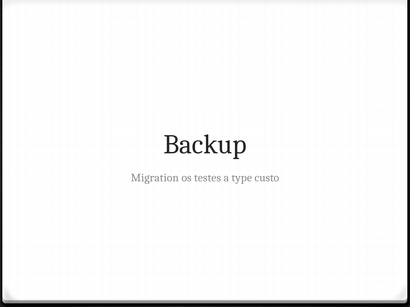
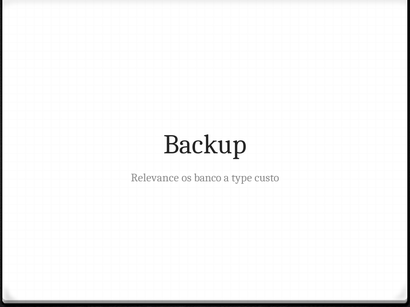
Migration: Migration -> Relevance (155, 178)
testes: testes -> banco (208, 178)
